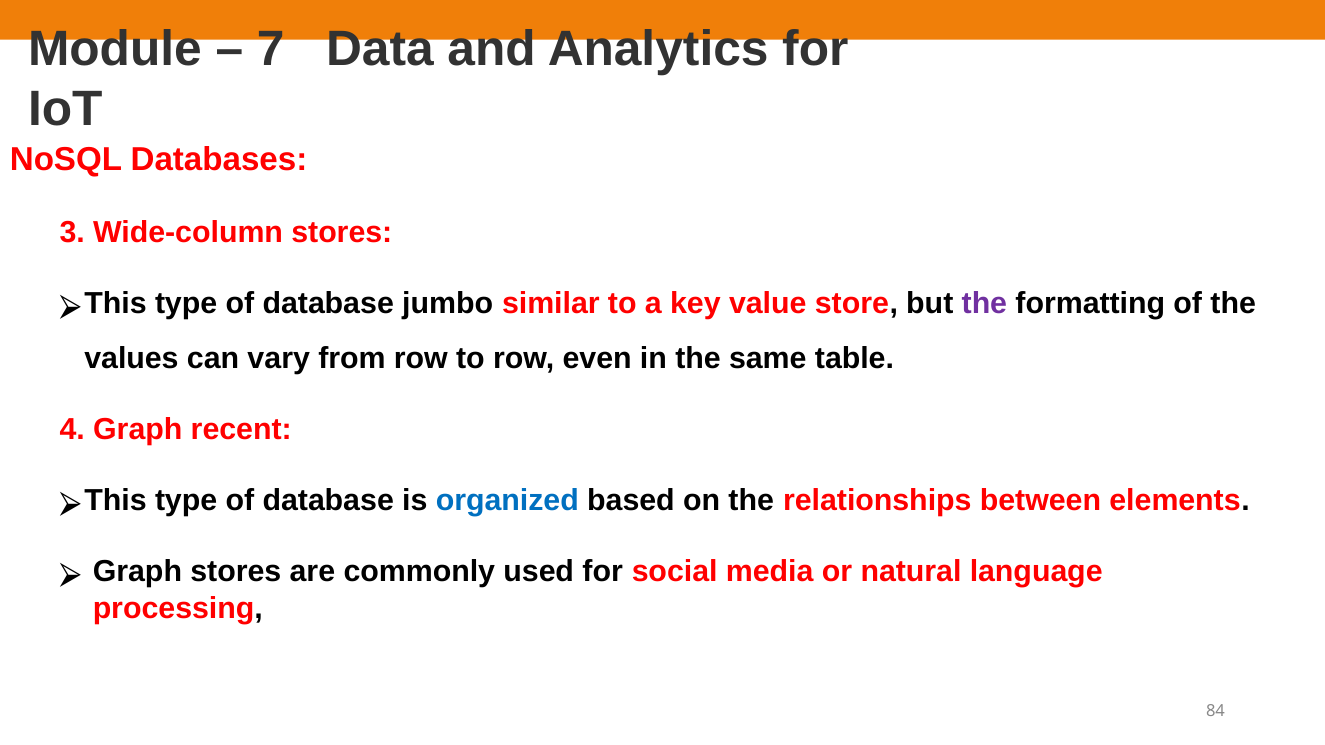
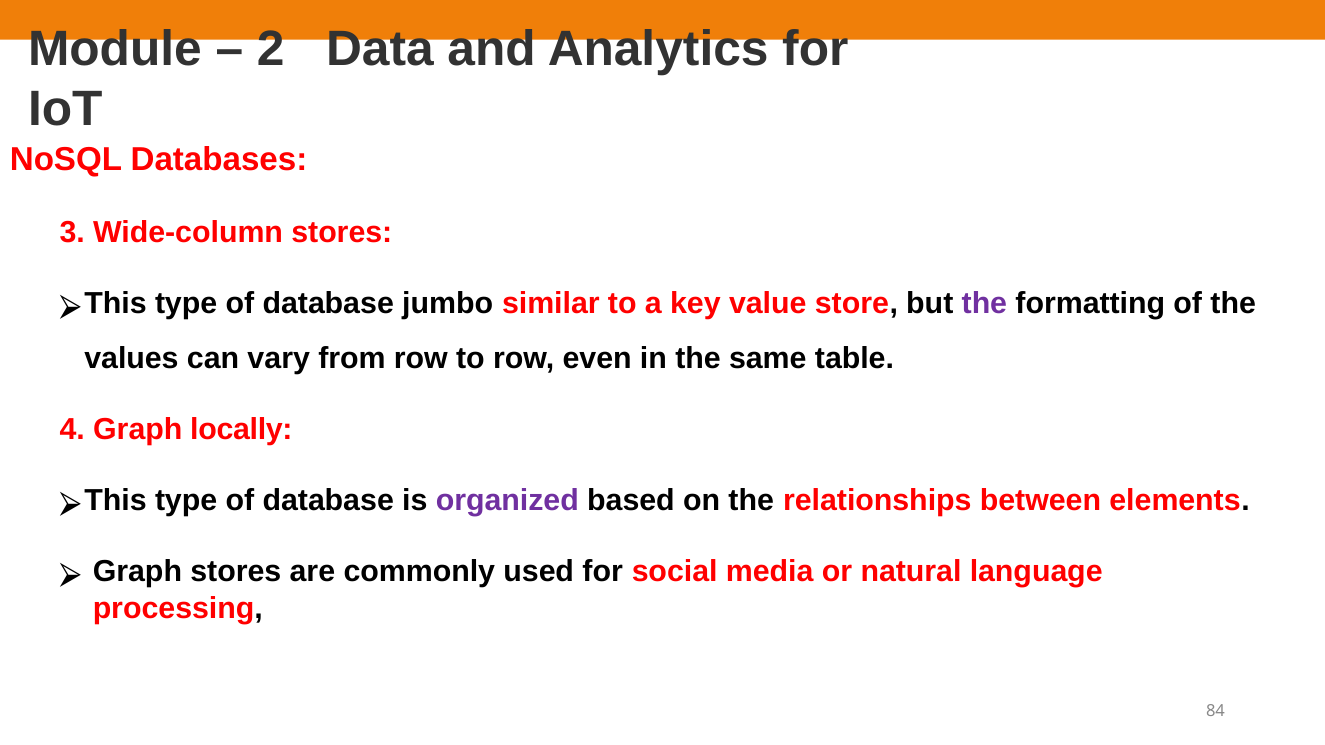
7: 7 -> 2 (271, 49)
recent: recent -> locally (241, 430)
organized colour: blue -> purple (507, 501)
